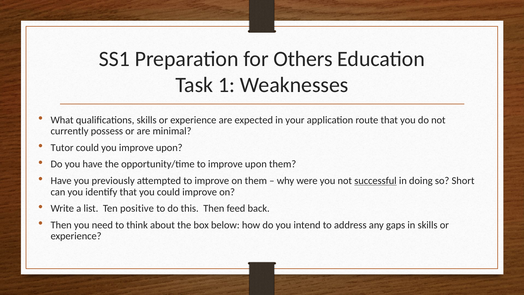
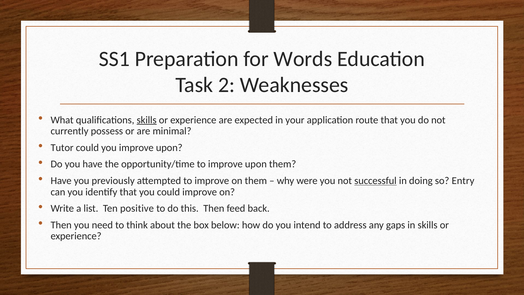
Others: Others -> Words (303, 59)
1: 1 -> 2 (227, 85)
skills underline: none -> present (147, 120)
Short: Short -> Entry (463, 181)
